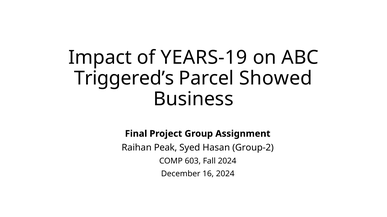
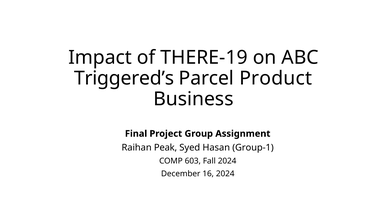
YEARS-19: YEARS-19 -> THERE-19 (204, 58)
Showed: Showed -> Product (276, 78)
Group-2: Group-2 -> Group-1 (253, 148)
